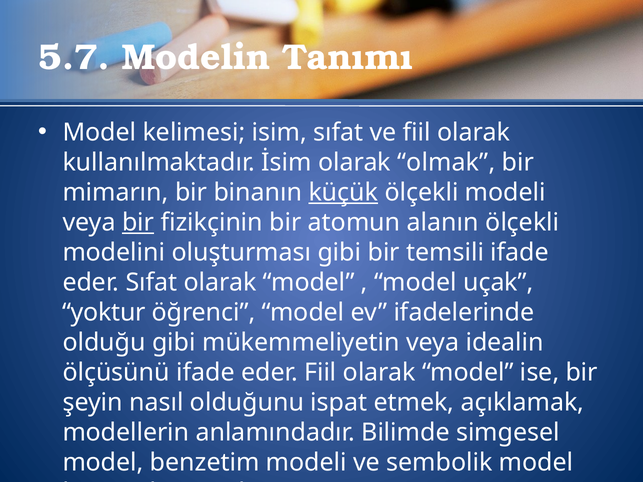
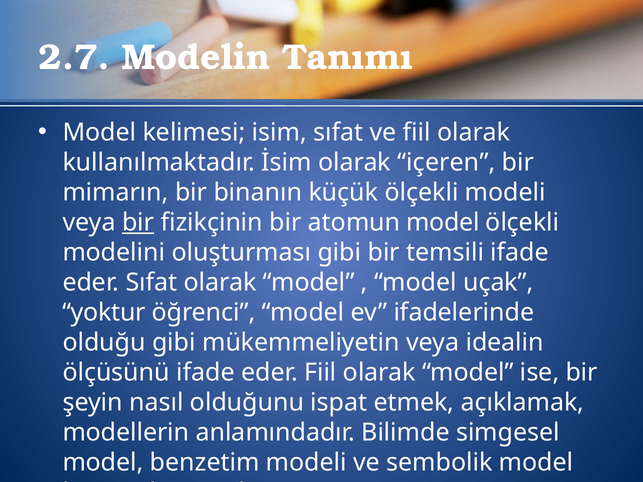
5.7: 5.7 -> 2.7 (74, 58)
olmak: olmak -> içeren (446, 162)
küçük underline: present -> none (343, 192)
atomun alanın: alanın -> model (443, 223)
